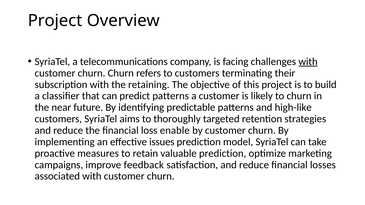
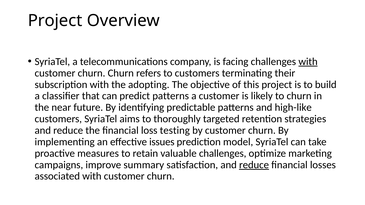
retaining: retaining -> adopting (149, 85)
enable: enable -> testing (175, 131)
valuable prediction: prediction -> challenges (223, 154)
feedback: feedback -> summary (144, 165)
reduce underline: none -> present (254, 165)
